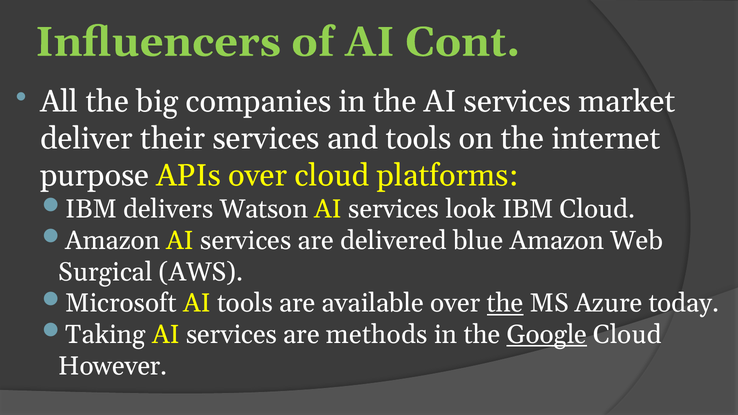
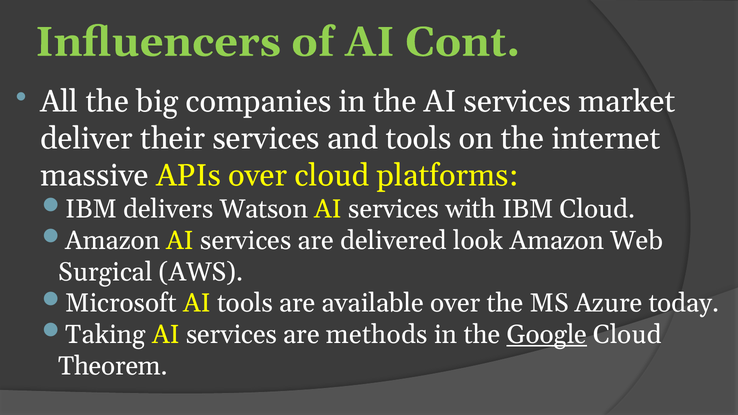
purpose: purpose -> massive (94, 176)
look: look -> with (471, 209)
blue: blue -> look (478, 241)
the underline: present -> none (505, 303)
However: However -> Theorem (113, 366)
